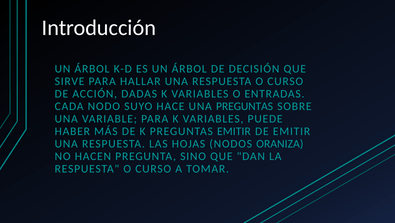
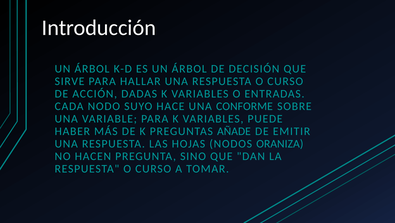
UNA PREGUNTAS: PREGUNTAS -> CONFORME (244, 106)
PREGUNTAS EMITIR: EMITIR -> AÑADE (234, 131)
